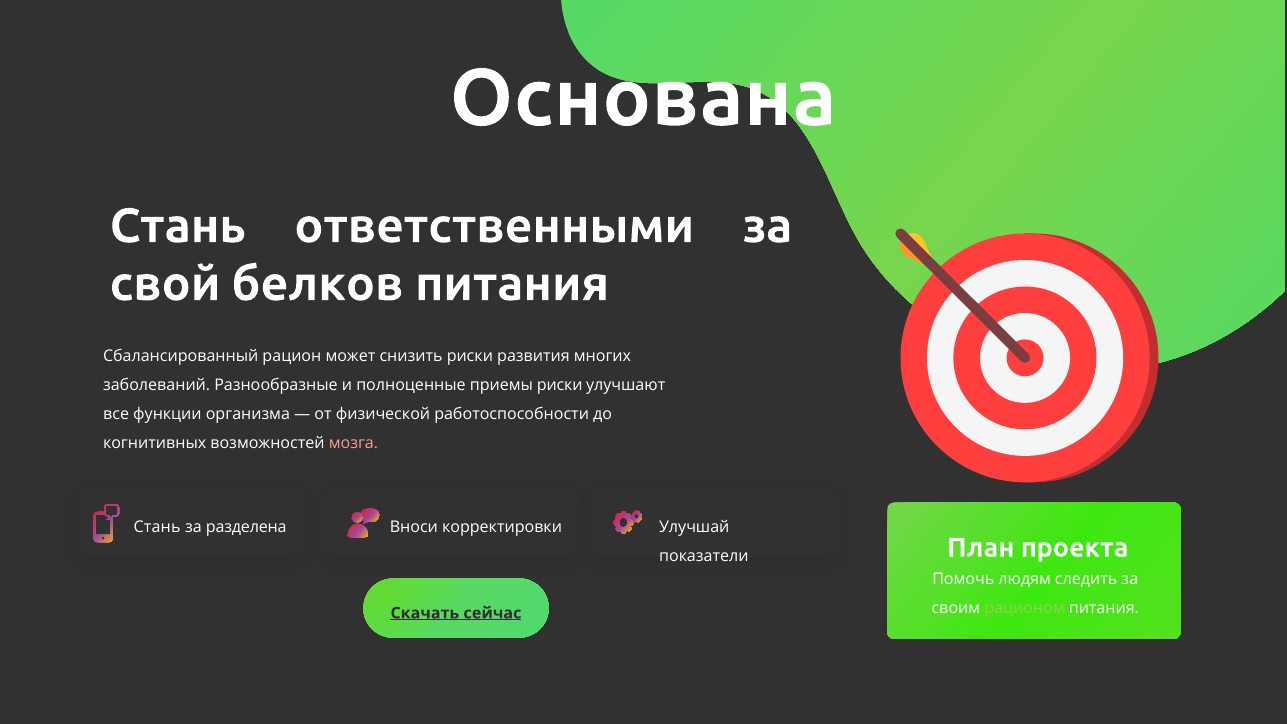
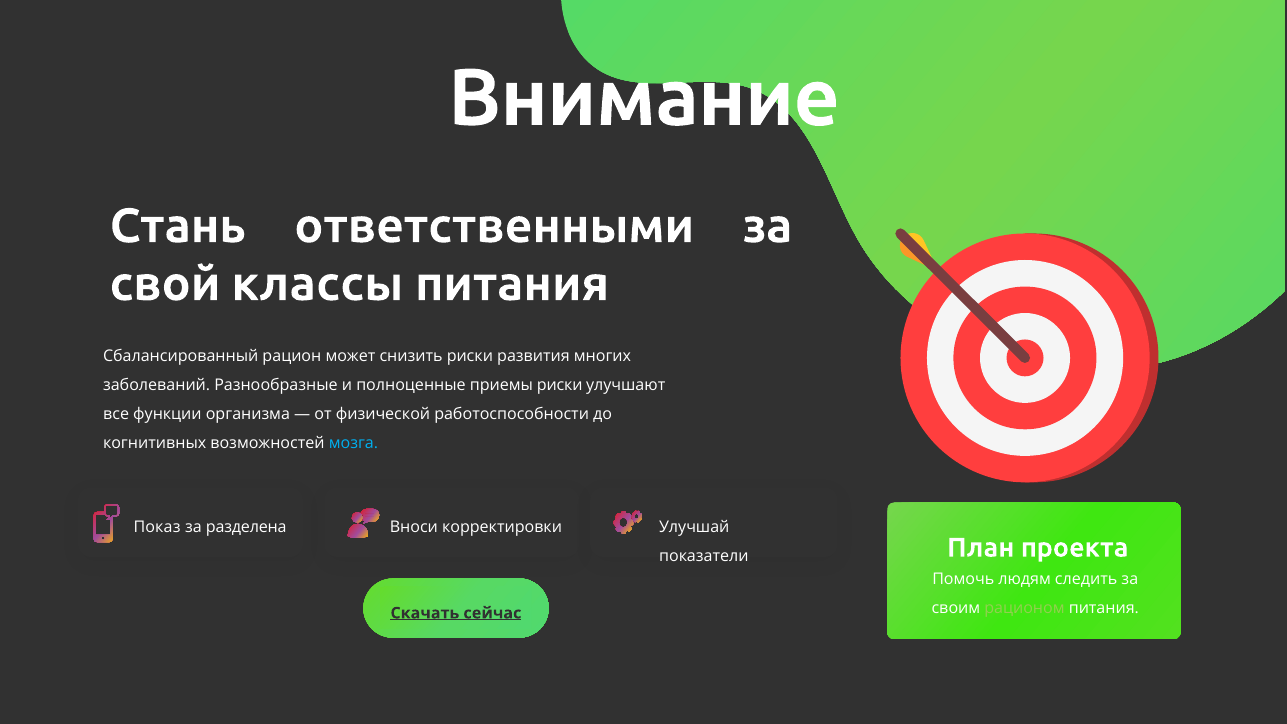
Основана: Основана -> Внимание (644, 98)
белков: белков -> классы (317, 284)
мозга colour: pink -> light blue (353, 443)
Стань: Стань -> Показ (157, 527)
